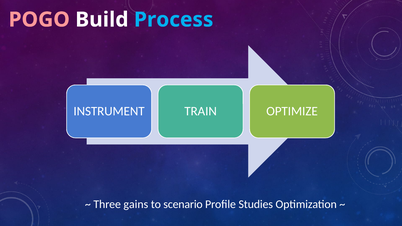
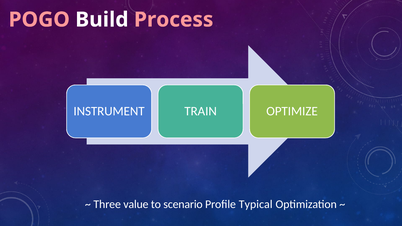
Process colour: light blue -> pink (174, 20)
gains: gains -> value (136, 204)
Studies: Studies -> Typical (256, 204)
